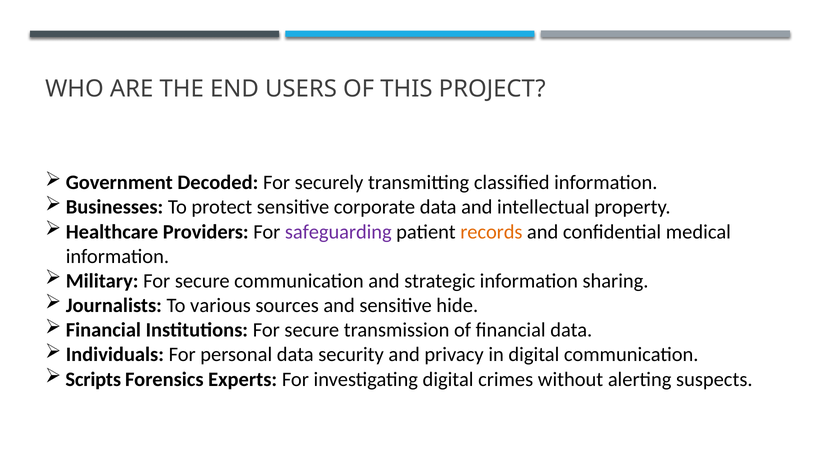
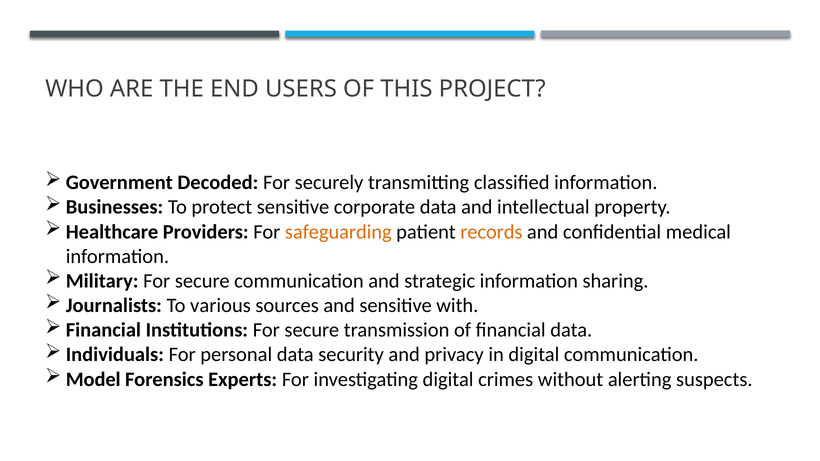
safeguarding colour: purple -> orange (338, 232)
hide: hide -> with (457, 306)
Scripts: Scripts -> Model (93, 379)
